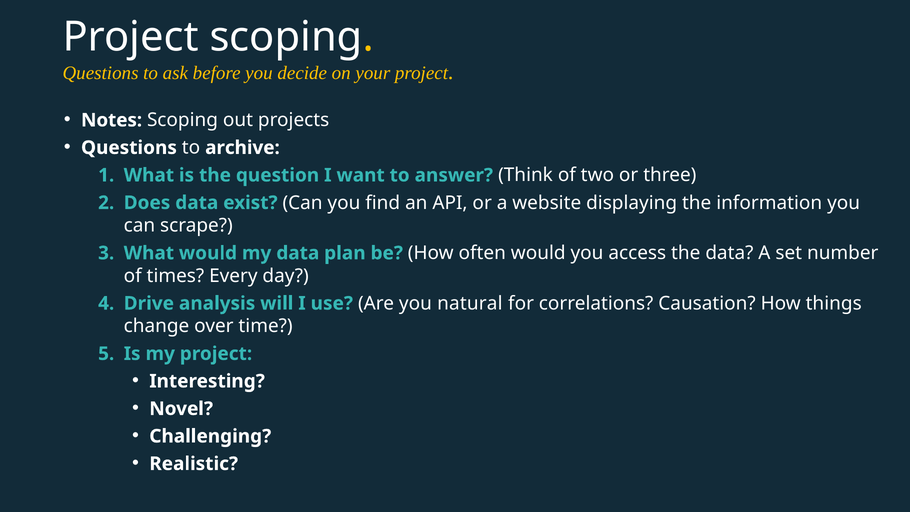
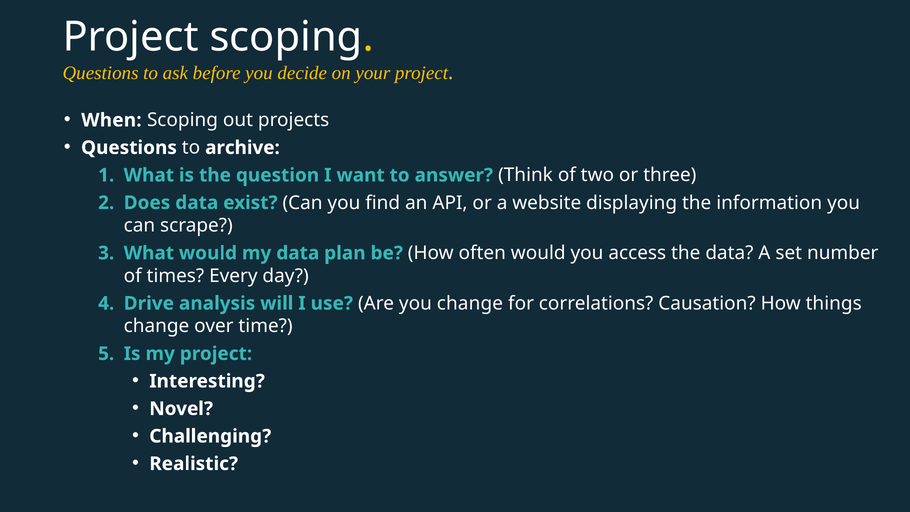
Notes: Notes -> When (111, 120)
you natural: natural -> change (470, 303)
